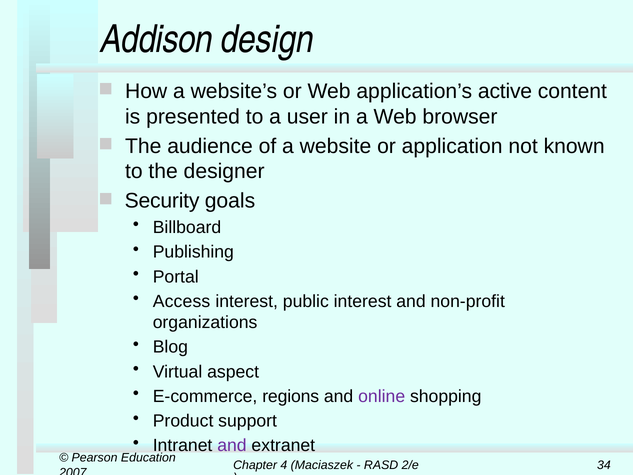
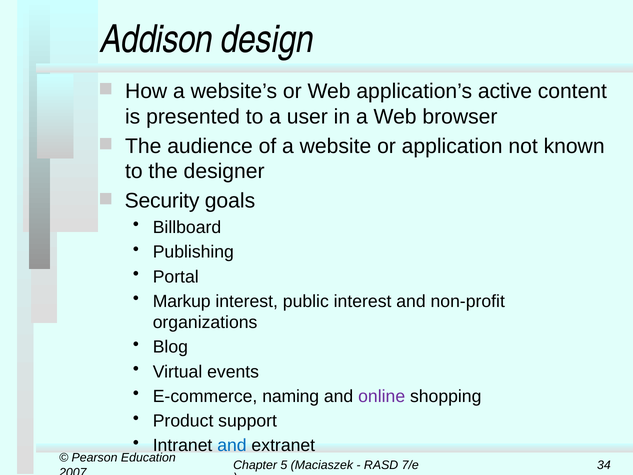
Access: Access -> Markup (182, 301)
aspect: aspect -> events (233, 372)
regions: regions -> naming (291, 396)
and colour: purple -> blue (232, 445)
4: 4 -> 5 (284, 465)
2/e: 2/e -> 7/e (410, 465)
